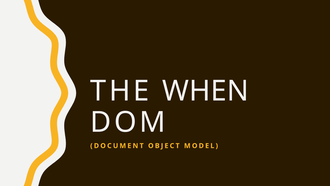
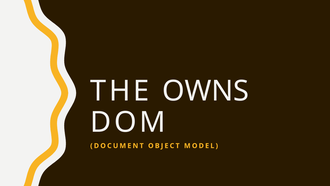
WHEN: WHEN -> OWNS (206, 91)
